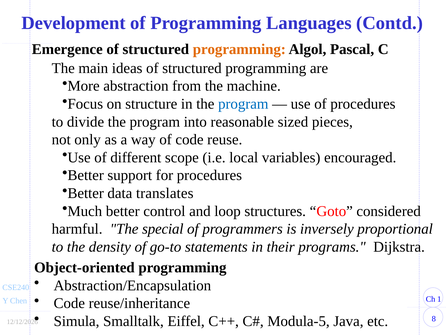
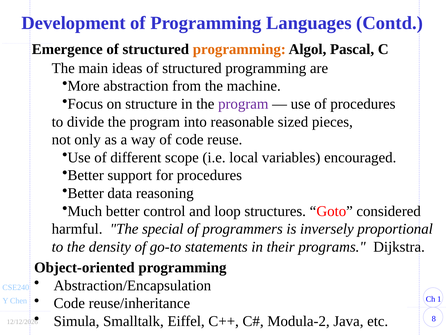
program colour: blue -> purple (243, 104)
translates: translates -> reasoning (165, 193)
Modula-5: Modula-5 -> Modula-2 (299, 321)
